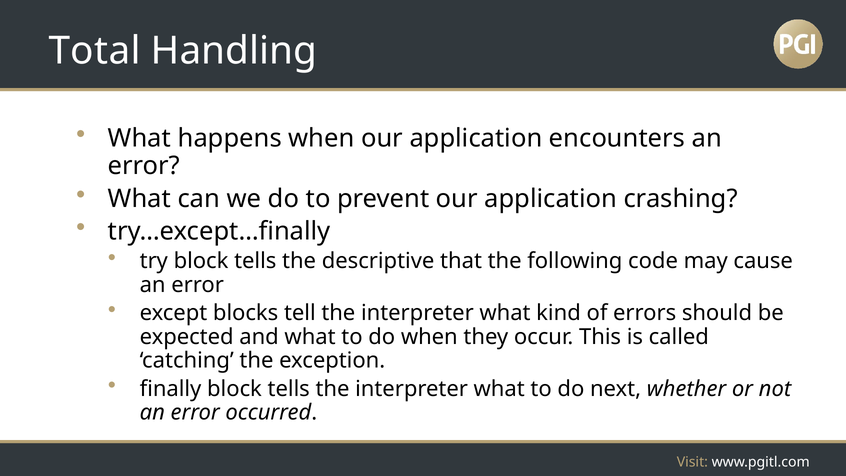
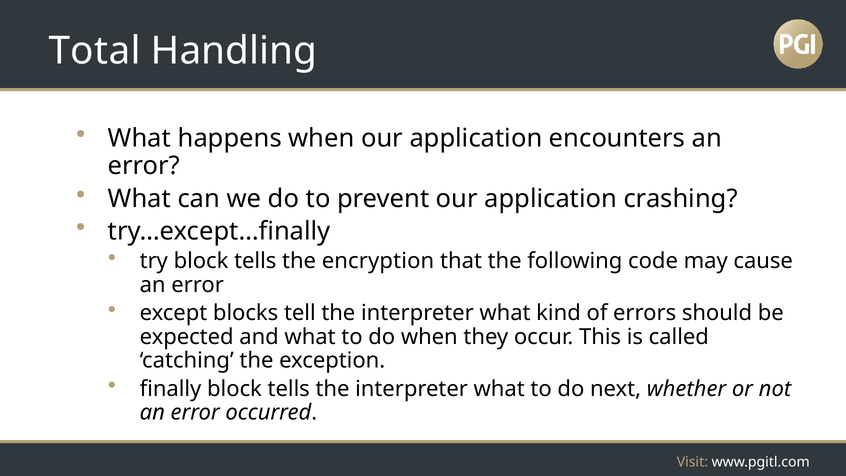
descriptive: descriptive -> encryption (378, 261)
